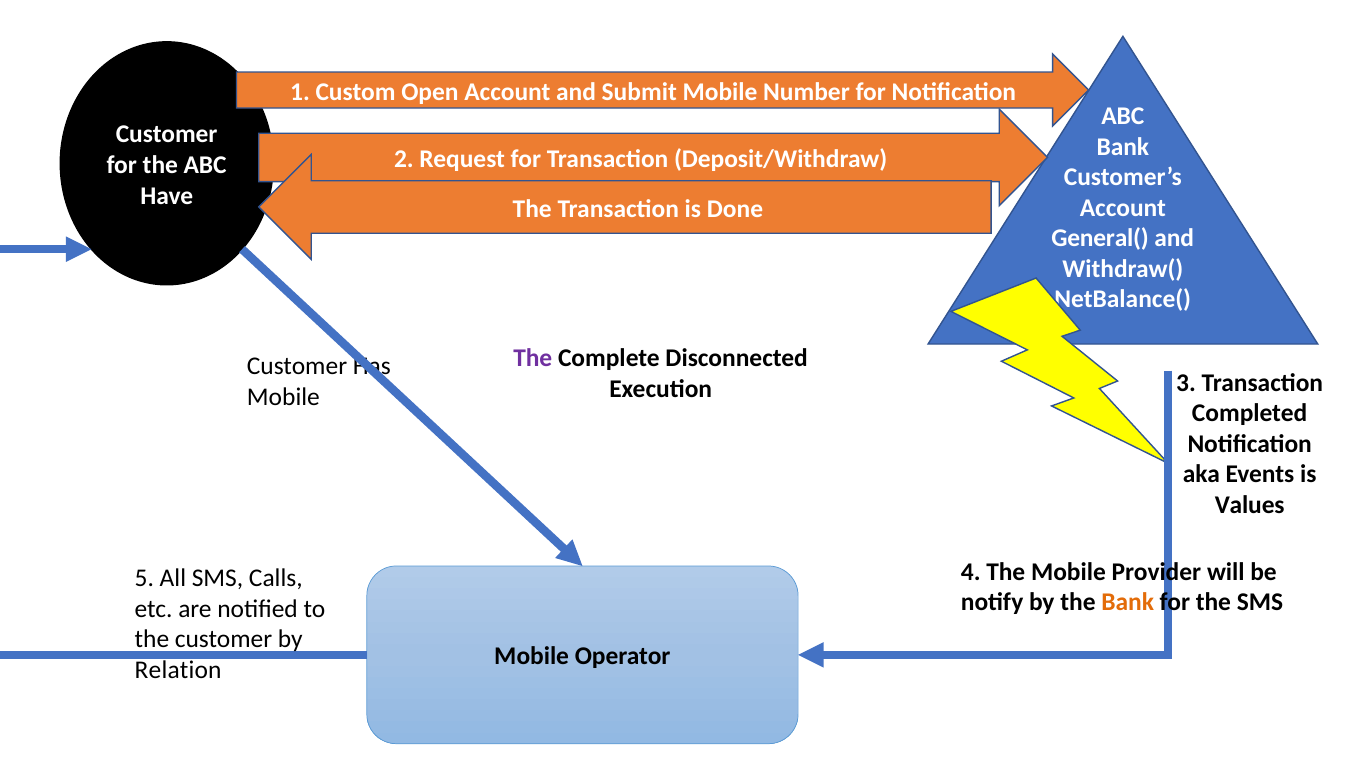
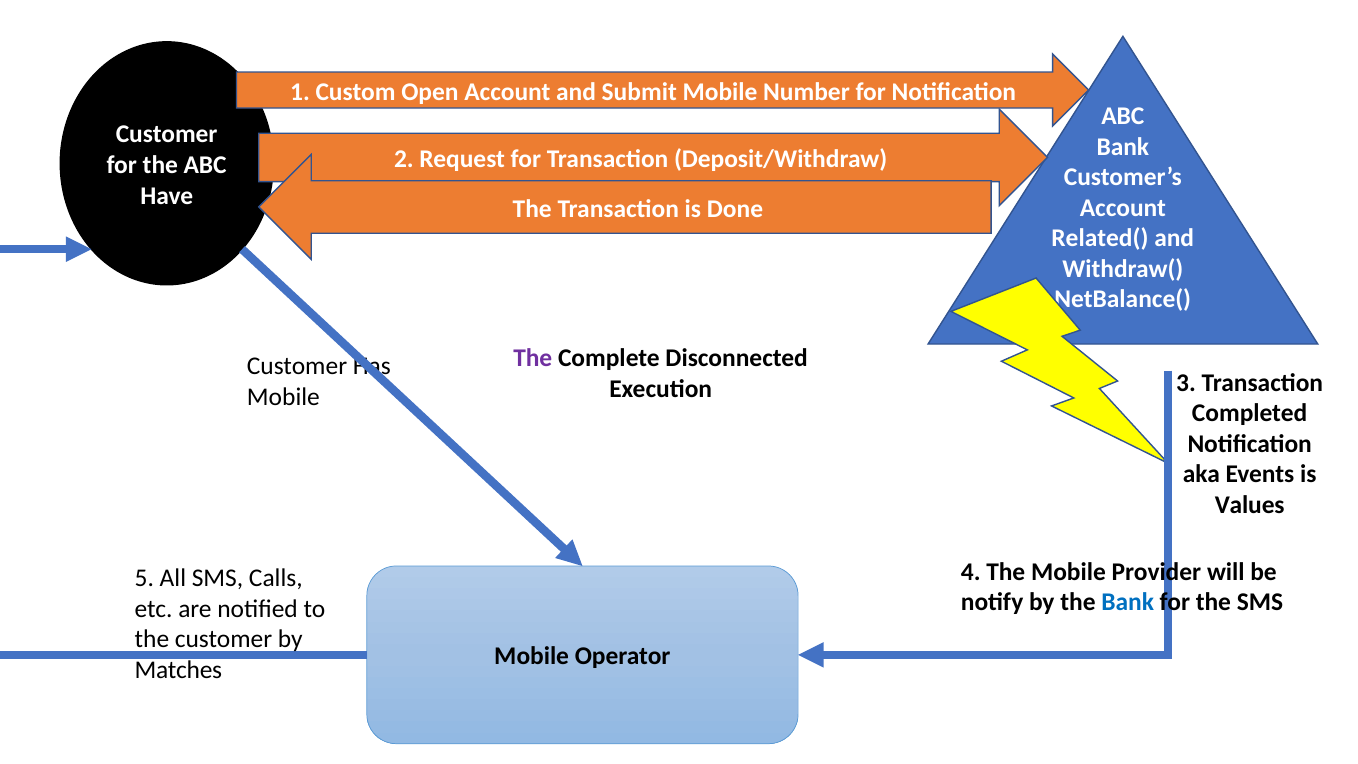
General(: General( -> Related( (1100, 238)
Bank colour: orange -> blue (1128, 602)
Relation: Relation -> Matches (178, 670)
